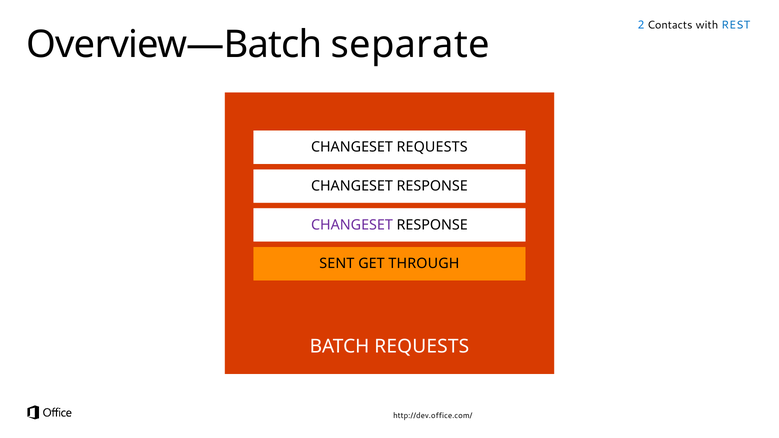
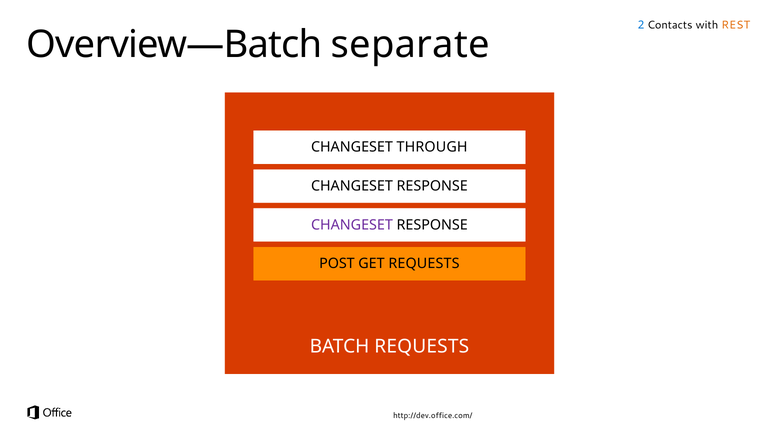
REST colour: blue -> orange (736, 25)
CHANGESET REQUESTS: REQUESTS -> THROUGH (432, 147)
SENT: SENT -> POST (337, 264)
GET THROUGH: THROUGH -> REQUESTS (424, 264)
